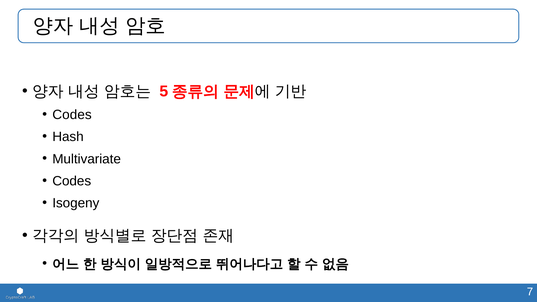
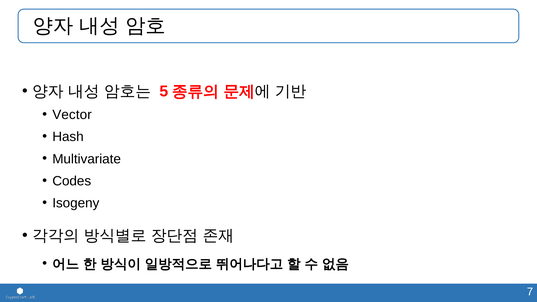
Codes: Codes -> Vector (72, 115)
